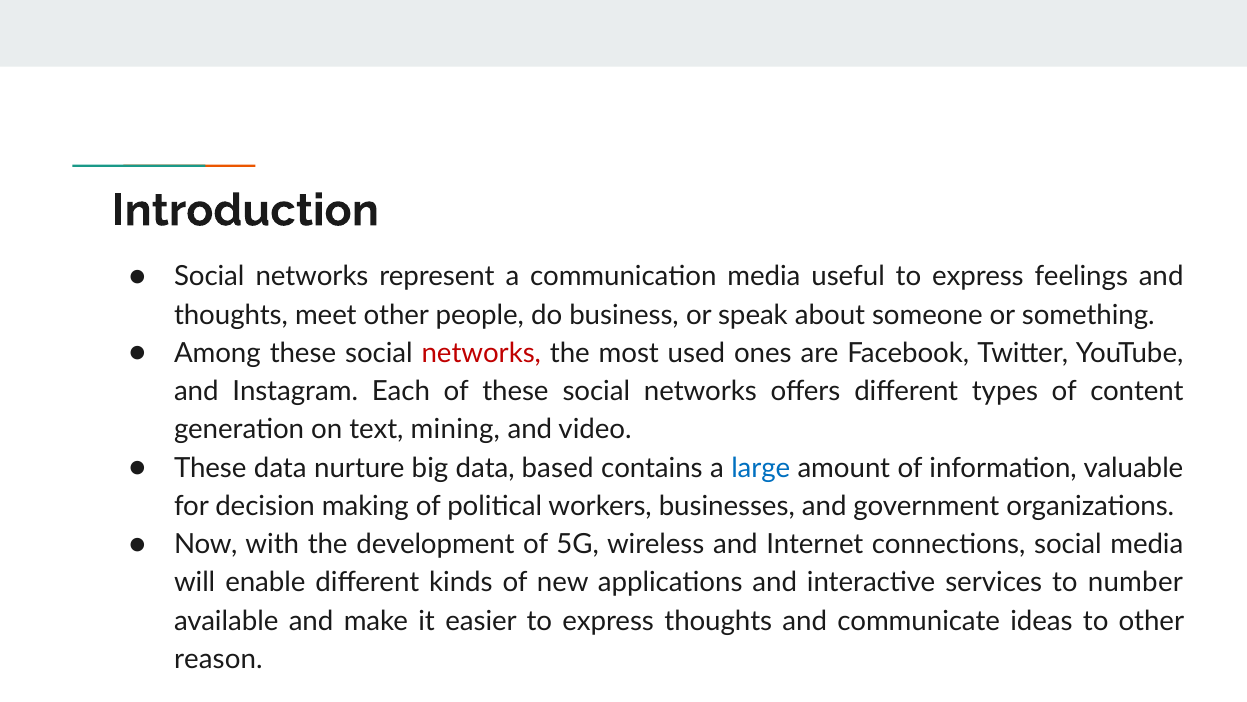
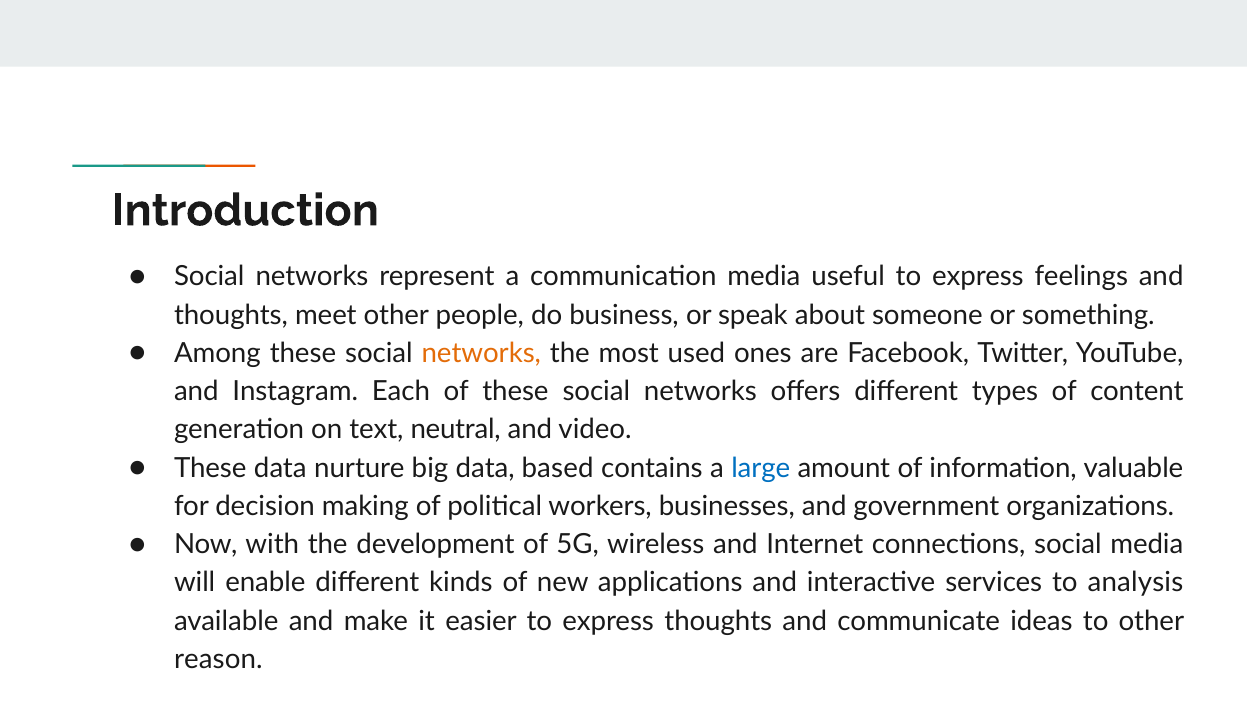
networks colour: red -> orange (481, 353)
mining: mining -> neutral (456, 429)
number: number -> analysis (1135, 582)
